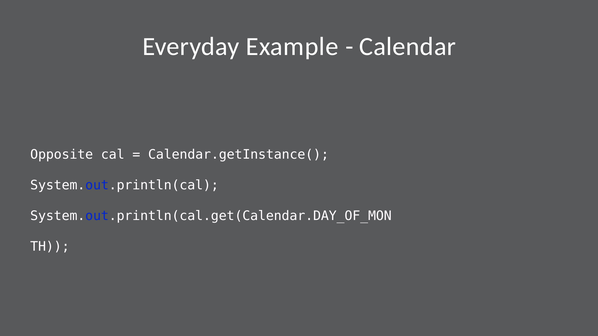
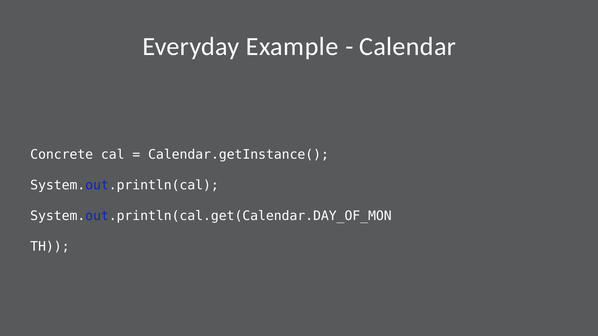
Opposite: Opposite -> Concrete (62, 155)
